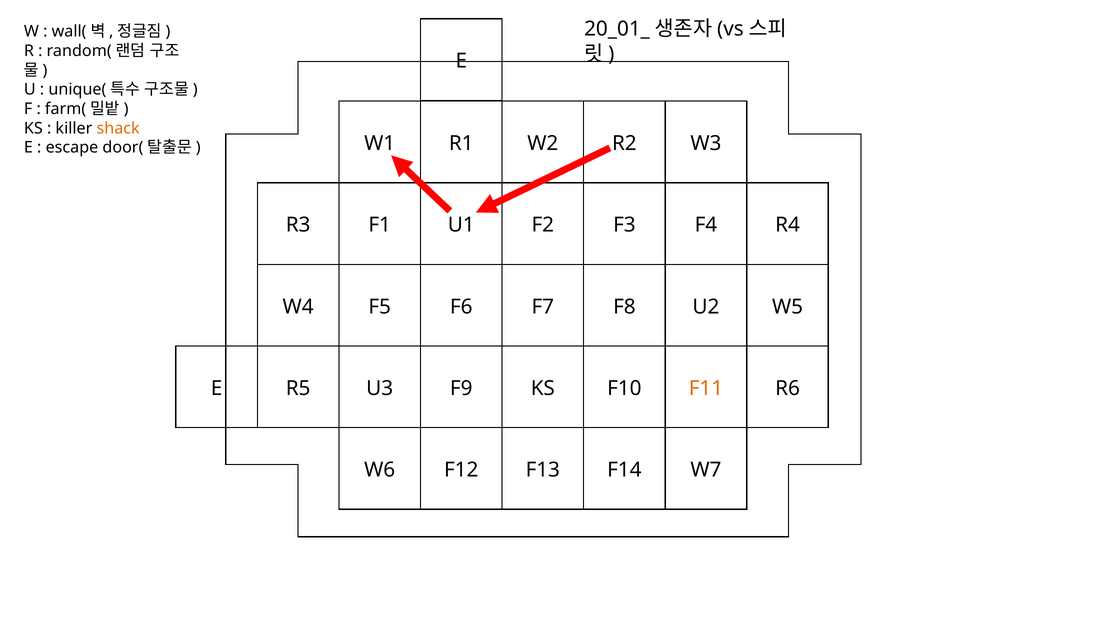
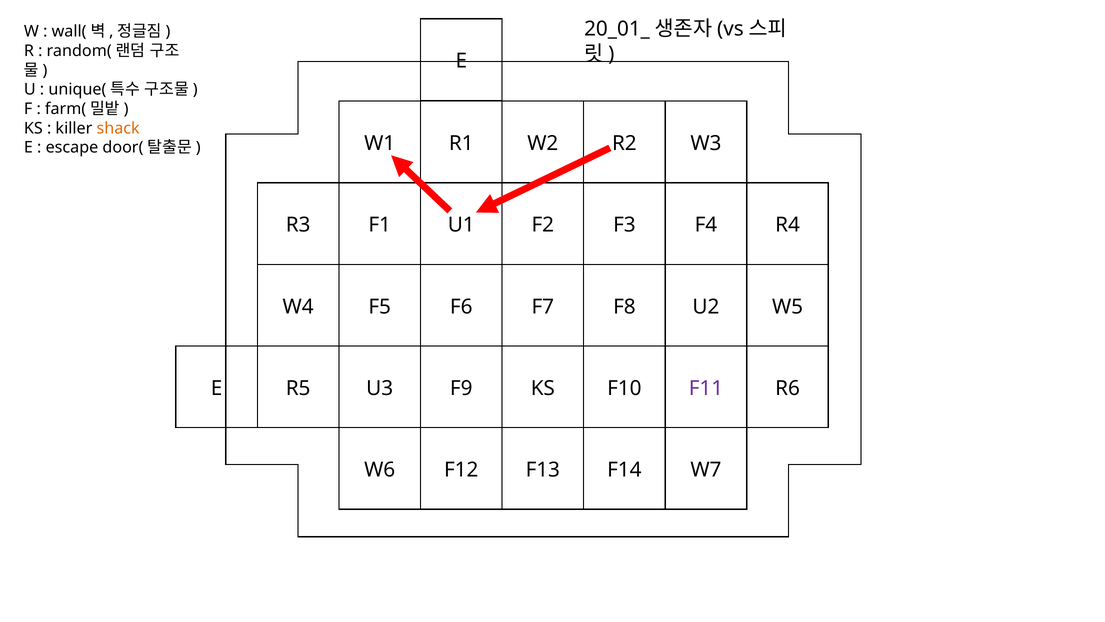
F11 colour: orange -> purple (706, 388)
